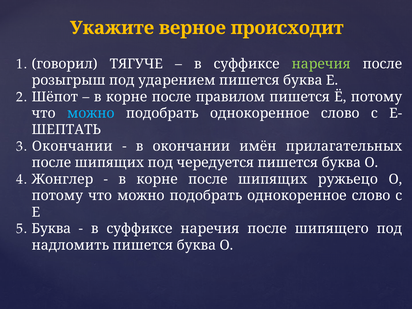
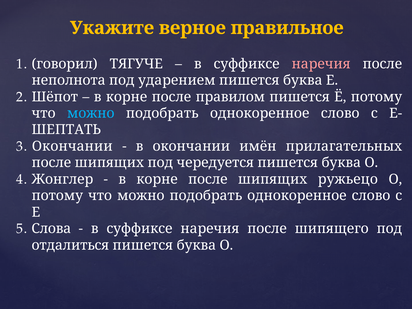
происходит: происходит -> правильное (287, 28)
наречия colour: light green -> pink (321, 64)
розыгрыш: розыгрыш -> неполнота (69, 80)
Буква: Буква -> Слова (51, 229)
надломить: надломить -> отдалиться (70, 245)
